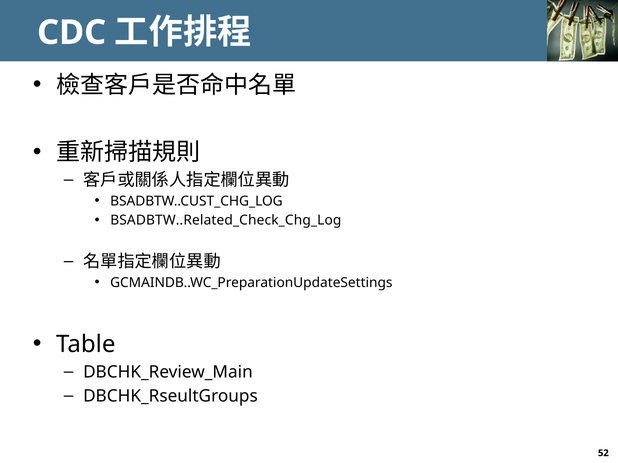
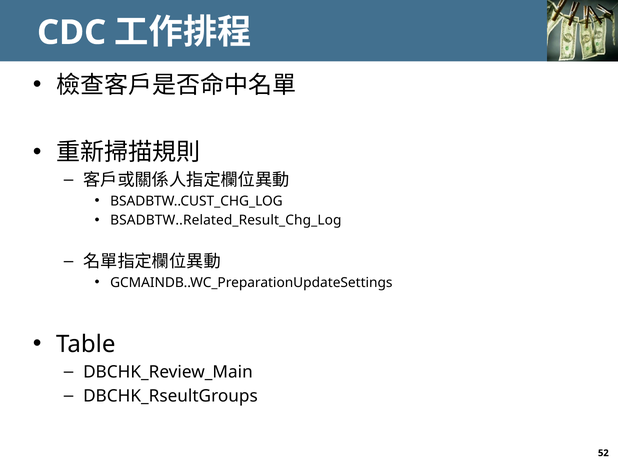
BSADBTW..Related_Check_Chg_Log: BSADBTW..Related_Check_Chg_Log -> BSADBTW..Related_Result_Chg_Log (226, 221)
